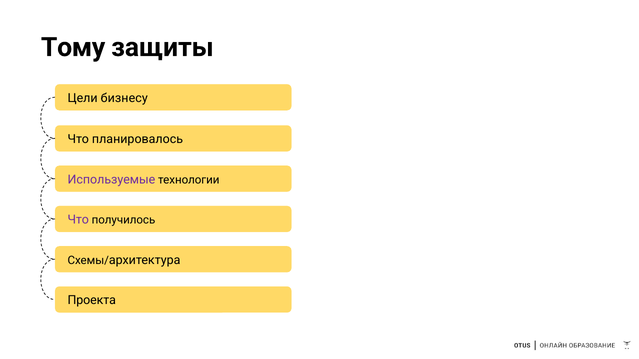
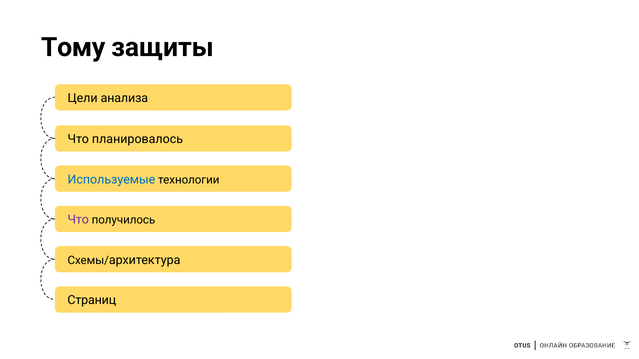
бизнесу: бизнесу -> анализа (124, 98)
Используемые colour: purple -> blue (111, 180)
Проекта: Проекта -> Страниц (92, 301)
